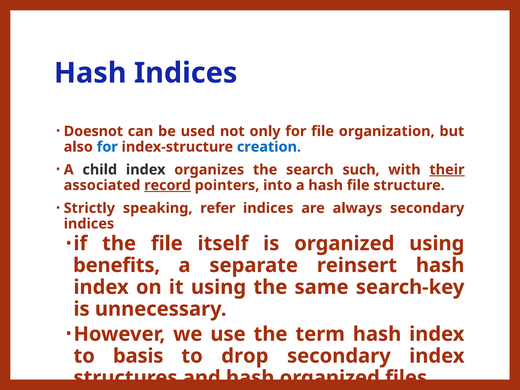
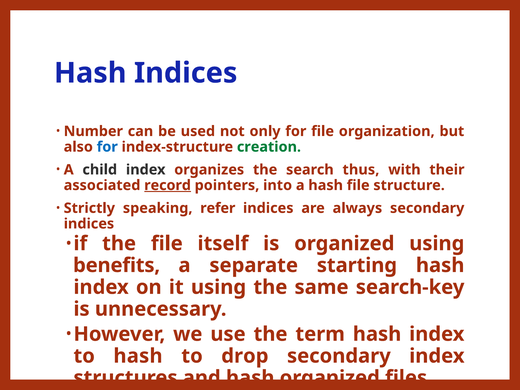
Doesnot: Doesnot -> Number (93, 131)
creation colour: blue -> green (269, 147)
such: such -> thus (361, 170)
their underline: present -> none (447, 170)
reinsert: reinsert -> starting (357, 265)
to basis: basis -> hash (138, 356)
